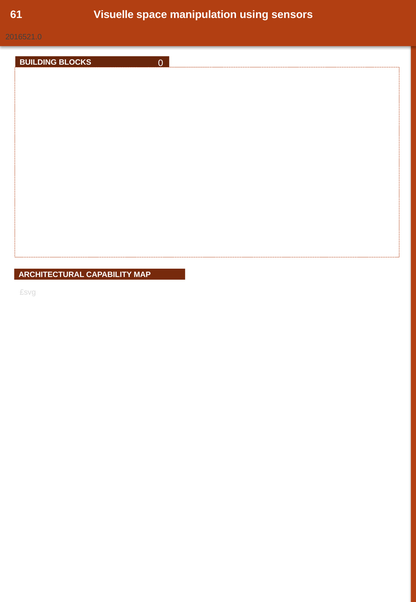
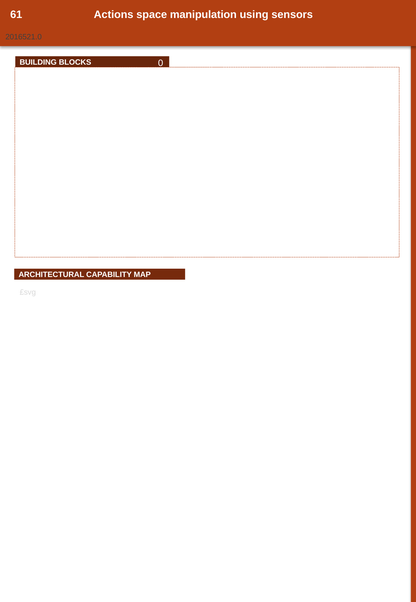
Visuelle: Visuelle -> Actions (114, 15)
